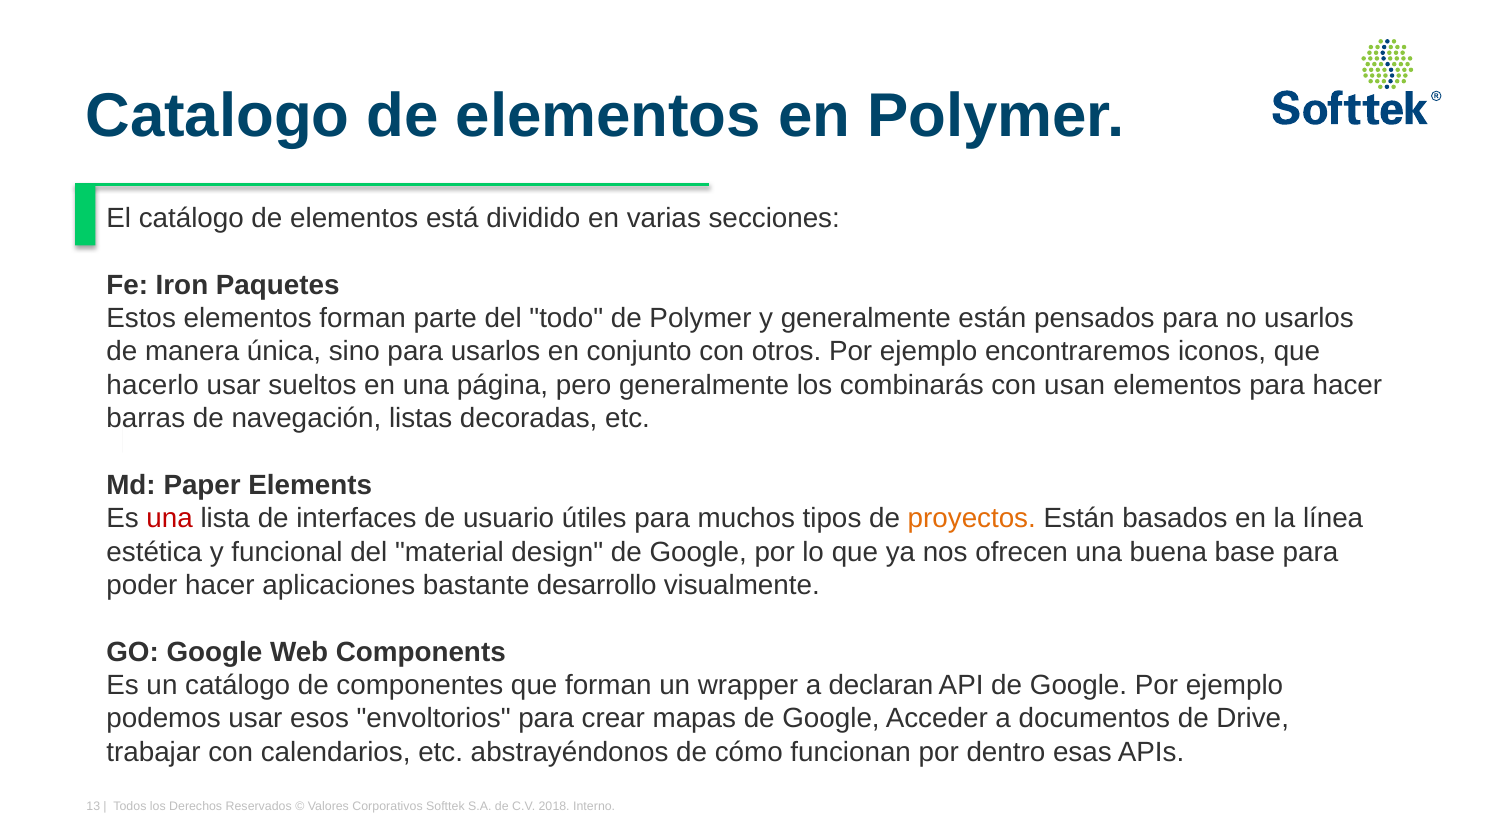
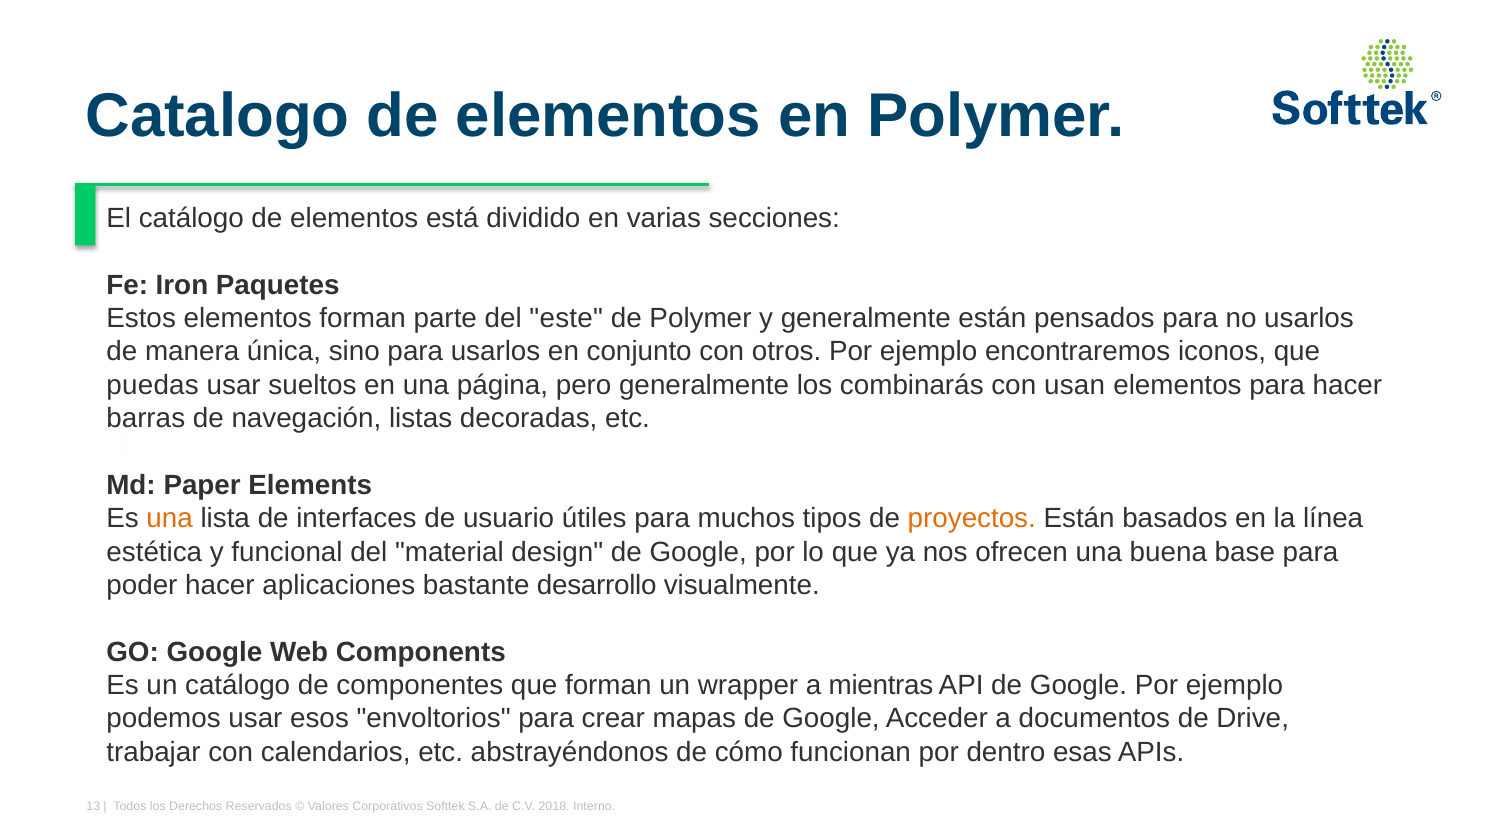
todo: todo -> este (566, 318)
hacerlo: hacerlo -> puedas (153, 385)
una colour: red -> orange (170, 519)
declaran: declaran -> mientras (881, 685)
